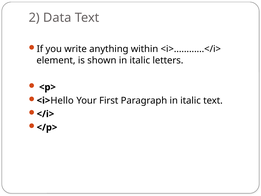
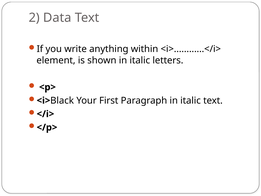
Hello: Hello -> Black (62, 100)
